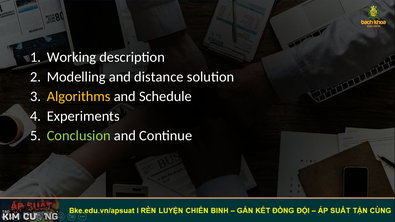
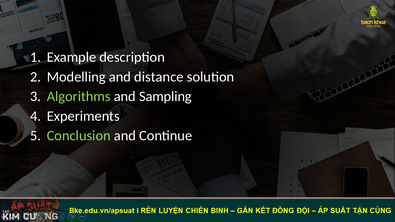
Working: Working -> Example (71, 57)
Algorithms colour: yellow -> light green (79, 97)
Schedule: Schedule -> Sampling (165, 97)
